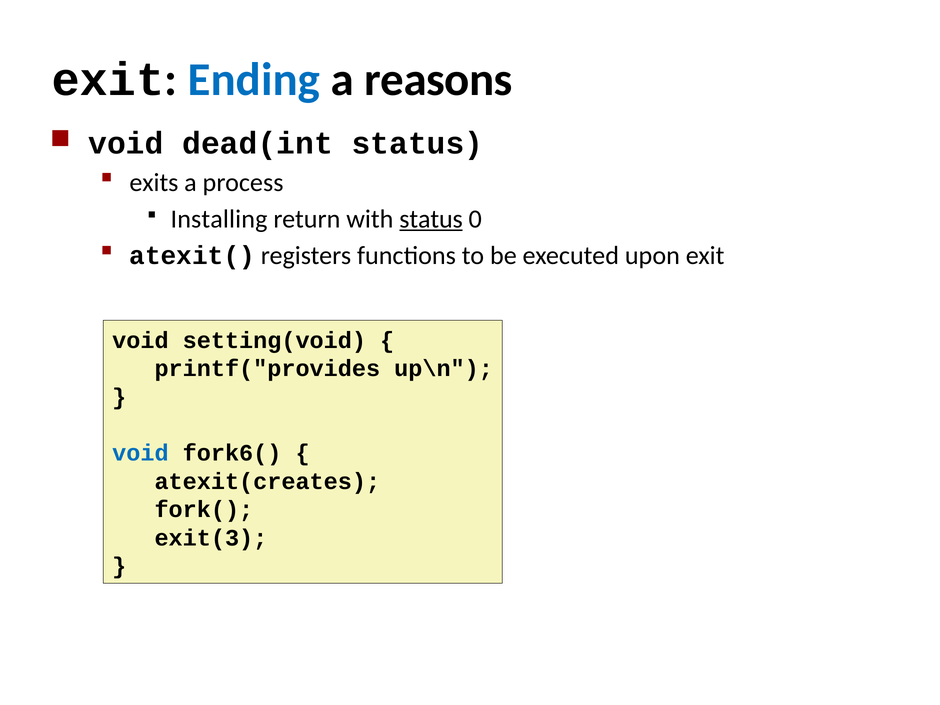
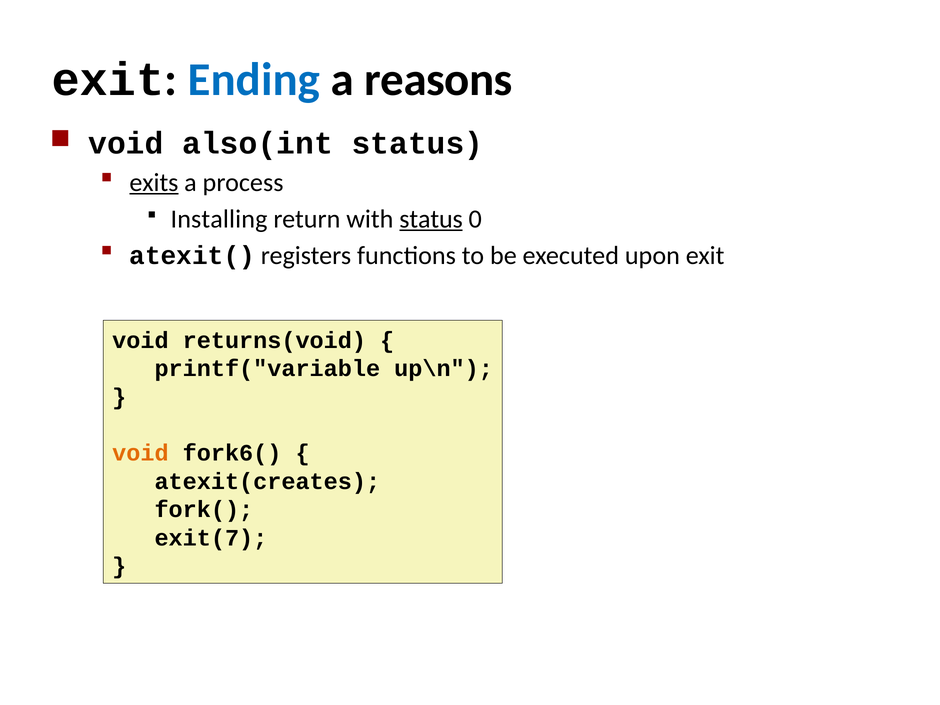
dead(int: dead(int -> also(int (258, 143)
exits underline: none -> present (154, 183)
setting(void: setting(void -> returns(void (274, 340)
printf("provides: printf("provides -> printf("variable (267, 369)
void colour: blue -> orange (140, 453)
exit(3: exit(3 -> exit(7 (211, 538)
